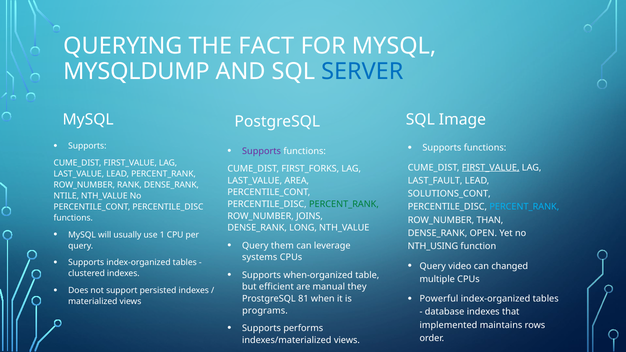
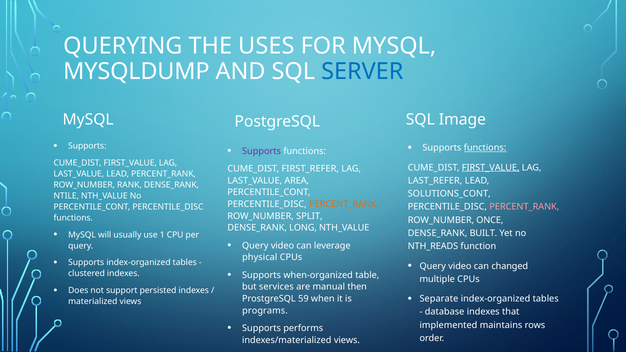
FACT: FACT -> USES (266, 46)
functions underline: none -> present (485, 148)
FIRST_FORKS: FIRST_FORKS -> FIRST_REFER (310, 169)
LAST_FAULT: LAST_FAULT -> LAST_REFER (435, 181)
PERCENT_RANK colour: green -> orange (344, 204)
PERCENT_RANK colour: light blue -> pink (524, 207)
JOINS: JOINS -> SPLIT (309, 216)
THAN: THAN -> ONCE (490, 220)
OPEN: OPEN -> BUILT (483, 233)
them: them -> video (282, 246)
NTH_USING: NTH_USING -> NTH_READS (433, 246)
systems: systems -> physical (260, 257)
efficient: efficient -> services (276, 287)
they: they -> then (357, 287)
Powerful: Powerful -> Separate (439, 299)
81: 81 -> 59 (303, 299)
